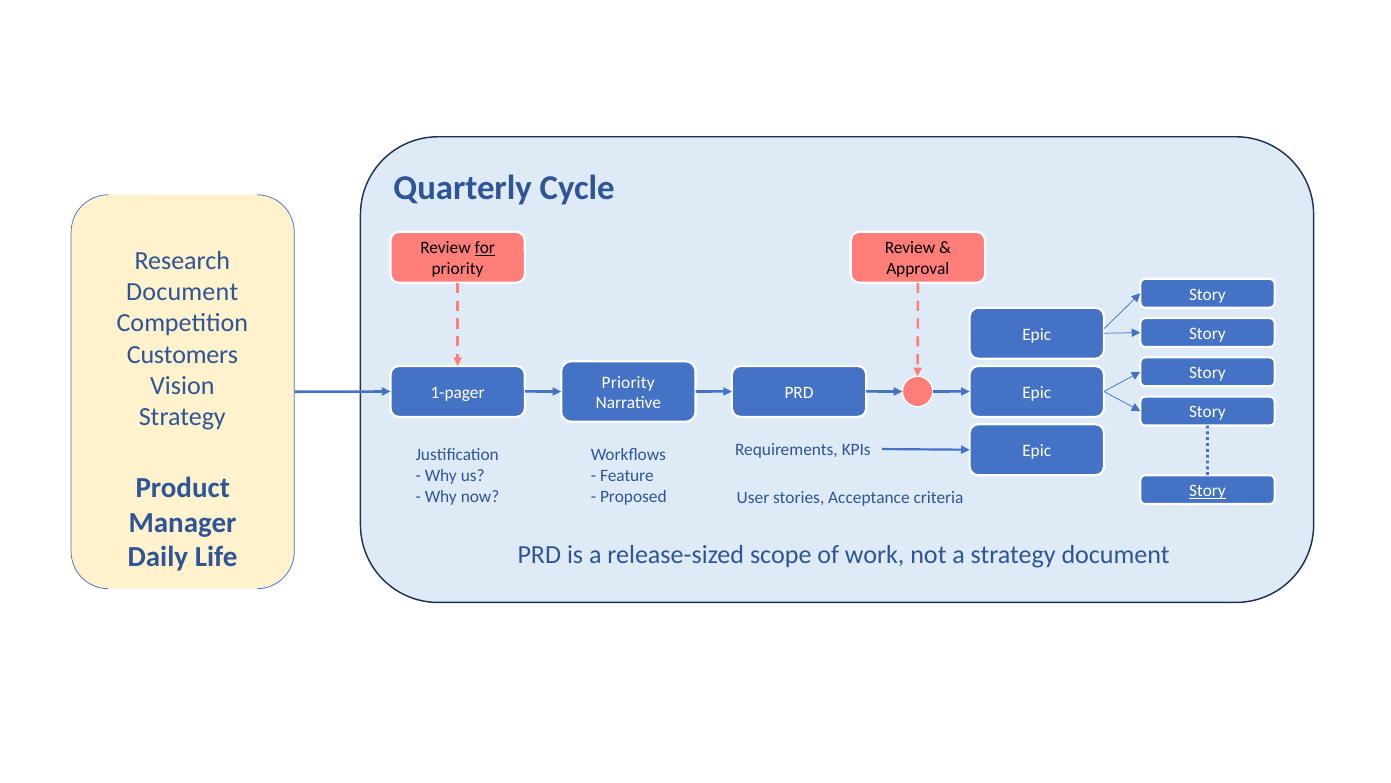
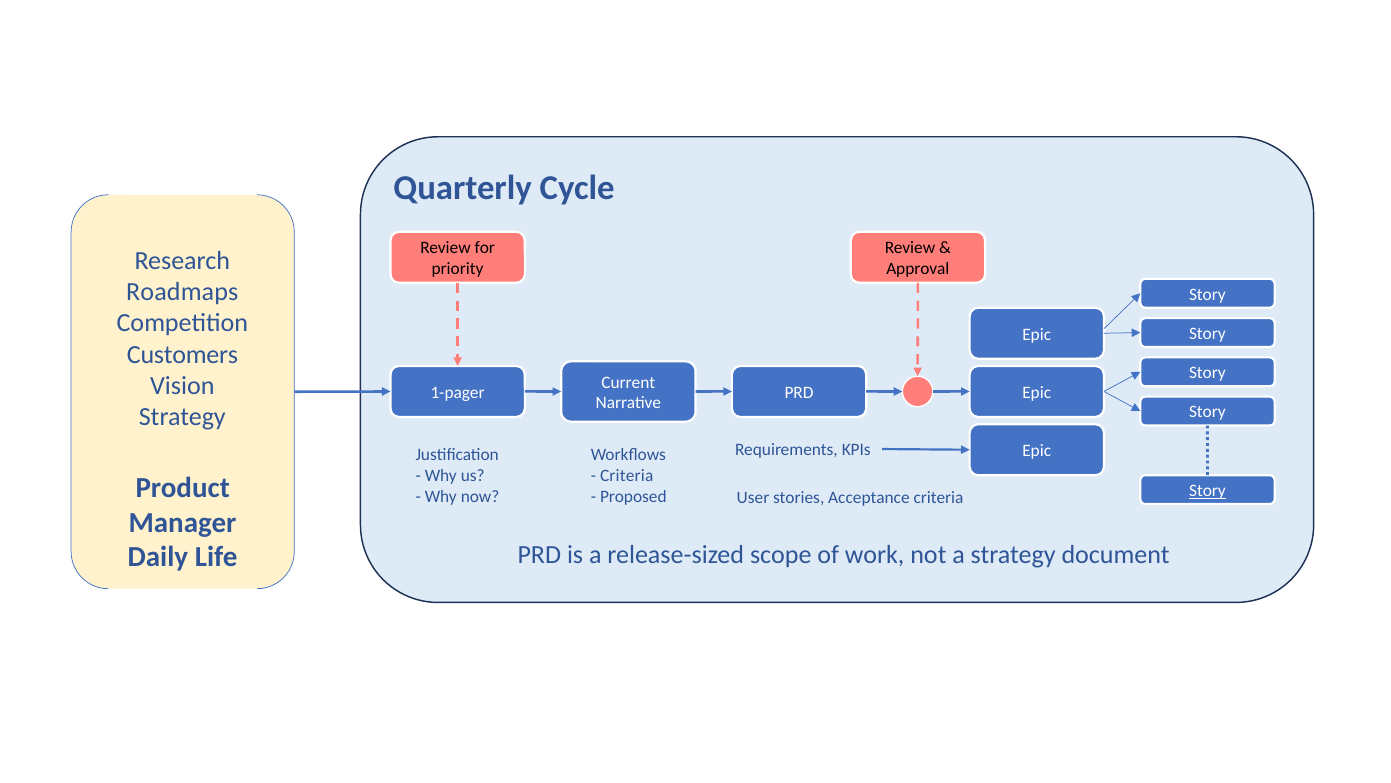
for underline: present -> none (485, 248)
Document: Document -> Roadmaps (182, 292)
Priority: Priority -> Current (628, 382)
Feature: Feature -> Criteria (627, 475)
